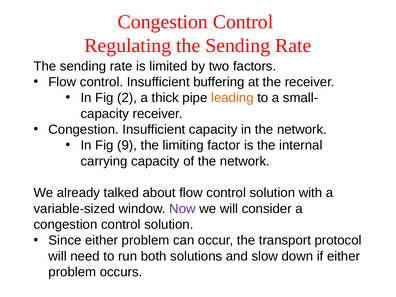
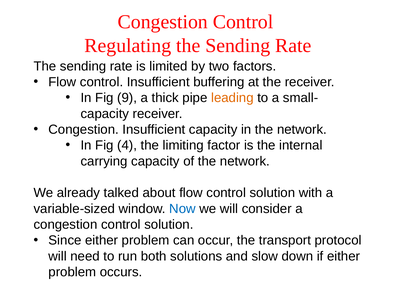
2: 2 -> 9 (127, 98)
9: 9 -> 4 (127, 145)
Now colour: purple -> blue (182, 209)
